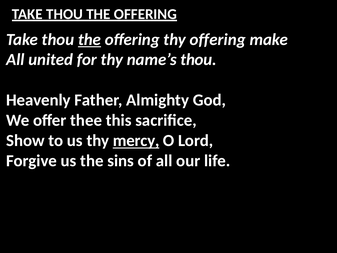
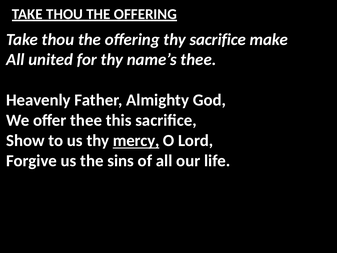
the underline: present -> none (90, 39)
thy offering: offering -> sacrifice (218, 39)
name’s thou: thou -> thee (198, 60)
